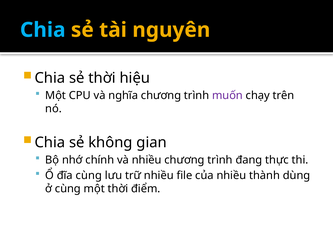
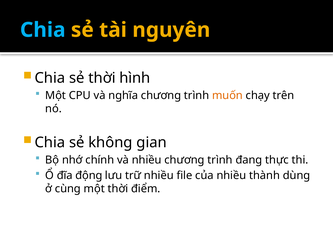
hiệu: hiệu -> hình (135, 78)
muốn colour: purple -> orange (227, 95)
đĩa cùng: cùng -> động (89, 175)
